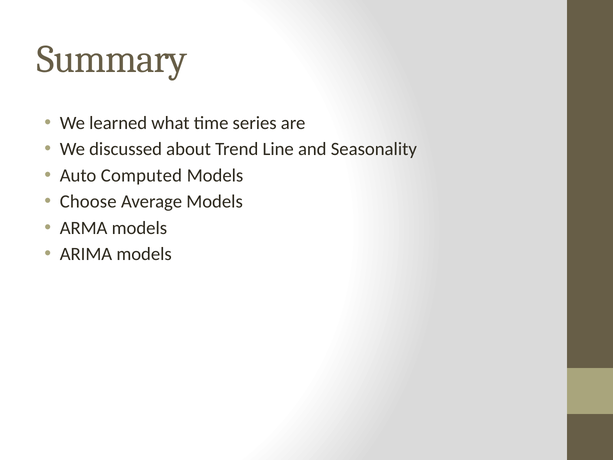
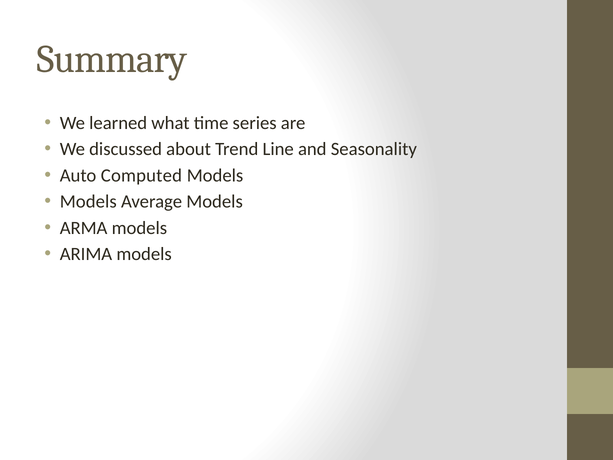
Choose: Choose -> Models (88, 202)
